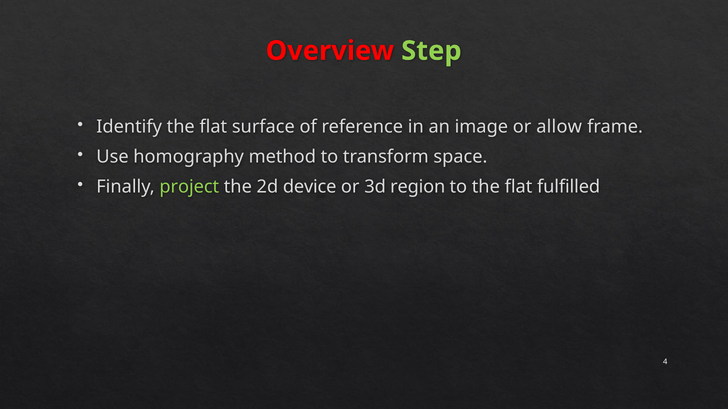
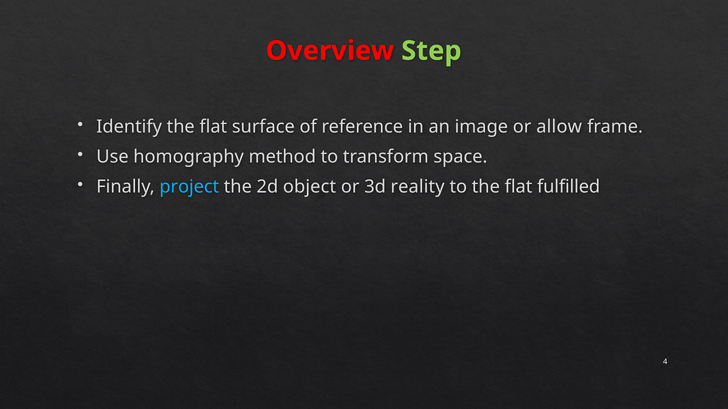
project colour: light green -> light blue (189, 187)
device: device -> object (310, 187)
region: region -> reality (418, 187)
